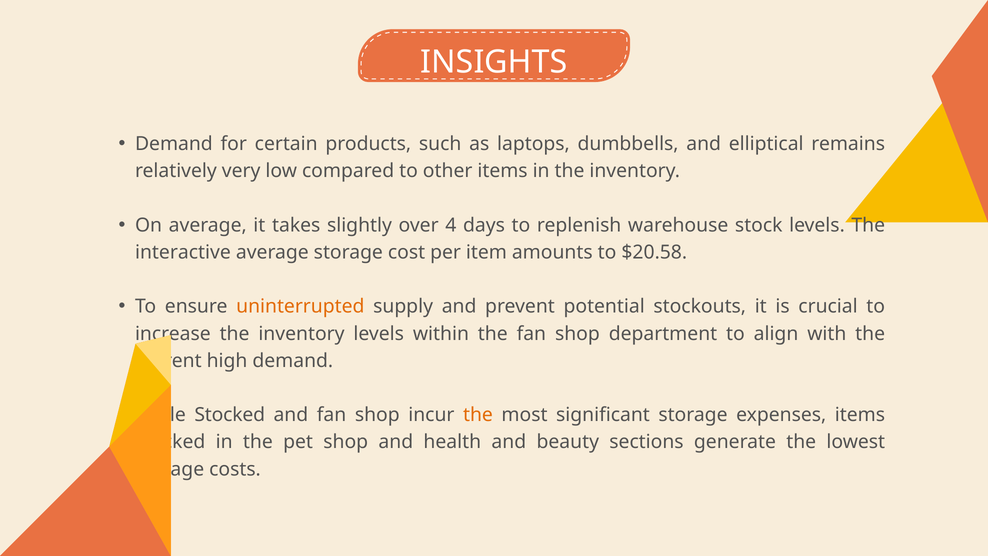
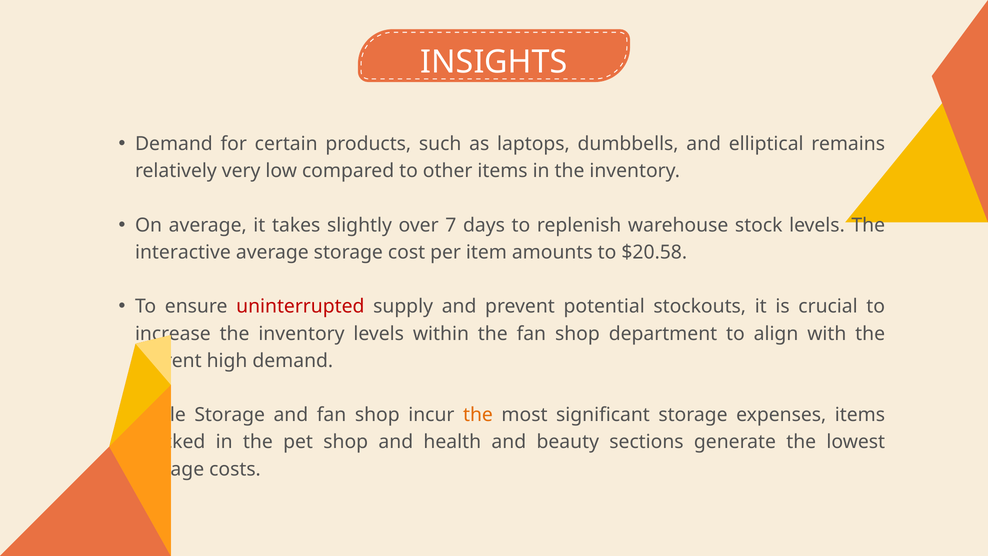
4: 4 -> 7 (451, 225)
uninterrupted colour: orange -> red (300, 306)
Stocked: Stocked -> Storage (230, 415)
